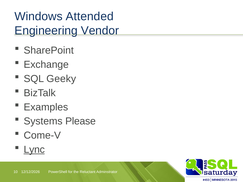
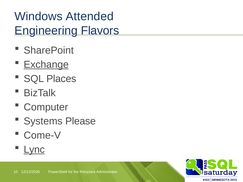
Vendor: Vendor -> Flavors (100, 31)
Exchange underline: none -> present (46, 65)
Geeky: Geeky -> Places (61, 79)
Examples: Examples -> Computer (46, 107)
